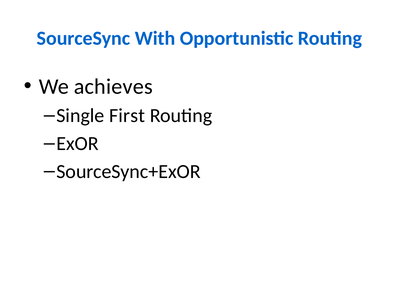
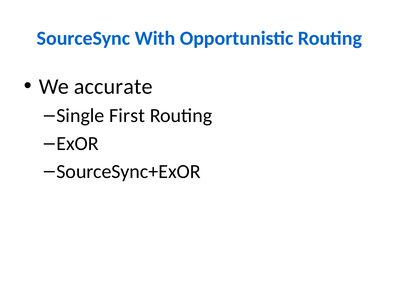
achieves: achieves -> accurate (113, 87)
